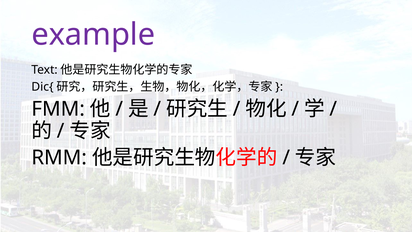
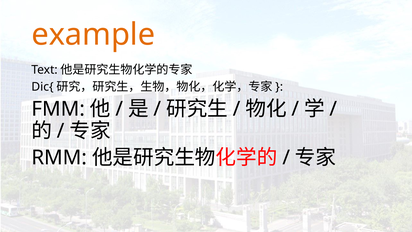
example colour: purple -> orange (93, 35)
